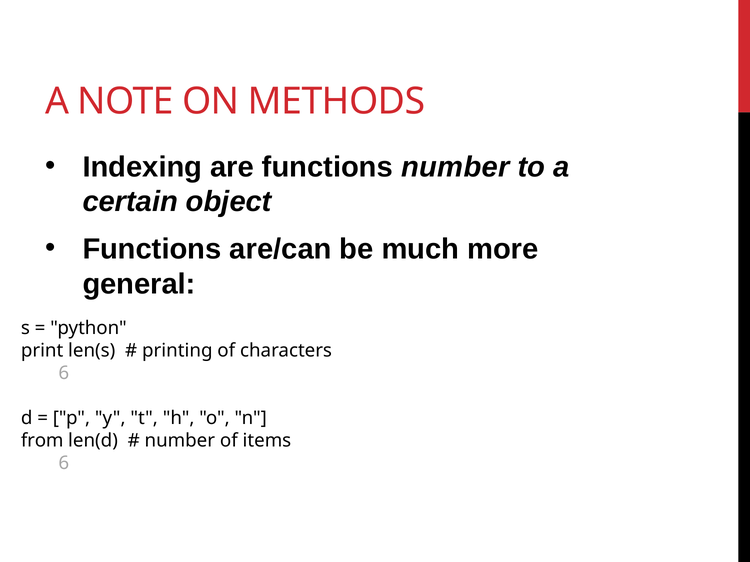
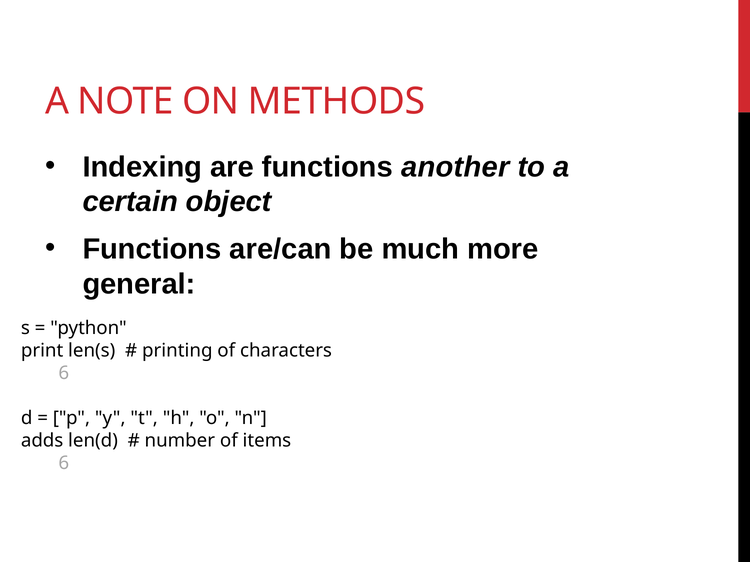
functions number: number -> another (455, 167)
from: from -> adds (42, 441)
